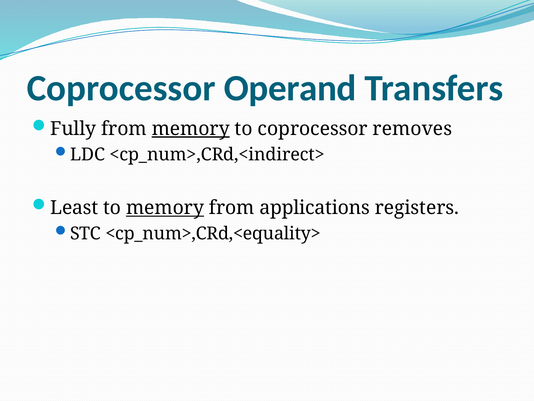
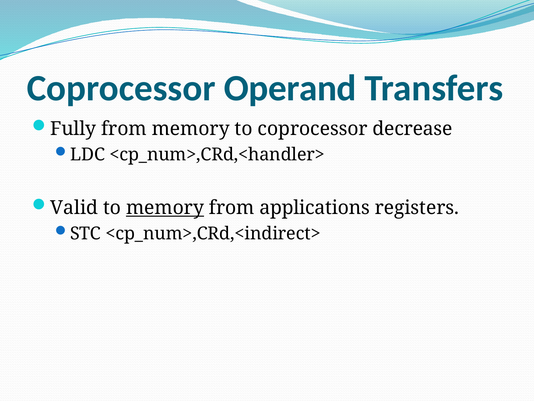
memory underline: present -> none (191, 129)
removes: removes -> decrease (412, 129)
<cp_num>,CRd,<indirect>: <cp_num>,CRd,<indirect> -> <cp_num>,CRd,<handler> (217, 154)
Least: Least -> Valid (74, 208)
<cp_num>,CRd,<equality>: <cp_num>,CRd,<equality> -> <cp_num>,CRd,<indirect> (213, 233)
